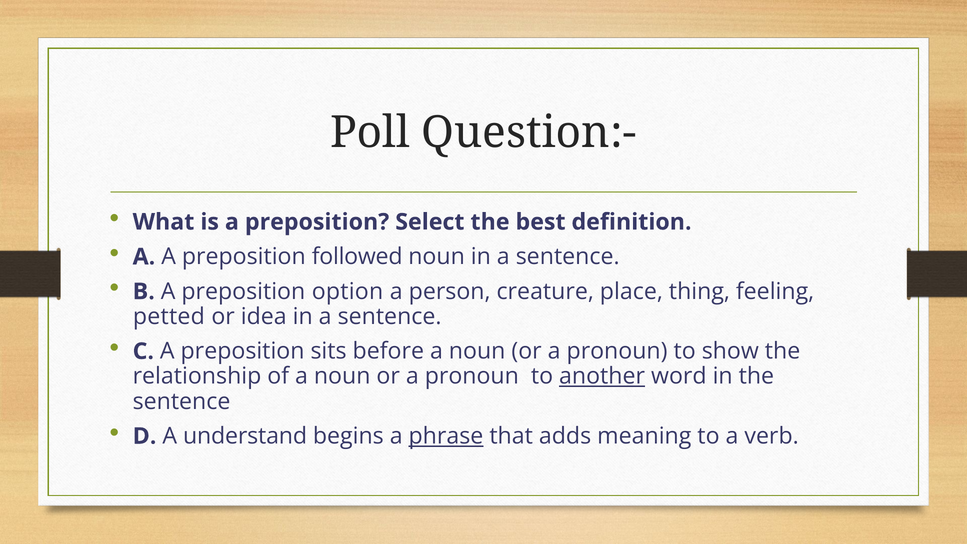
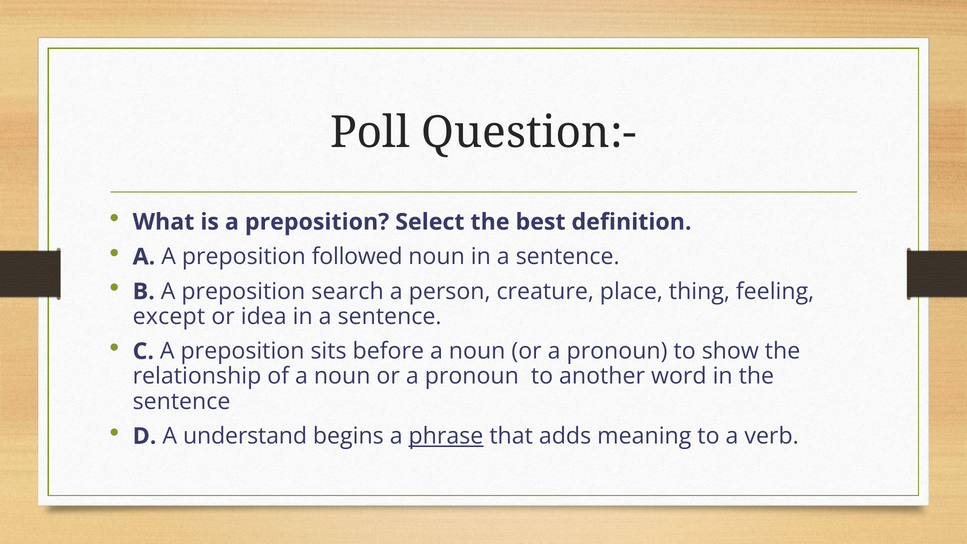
option: option -> search (348, 292)
petted: petted -> except (169, 317)
another underline: present -> none (602, 376)
